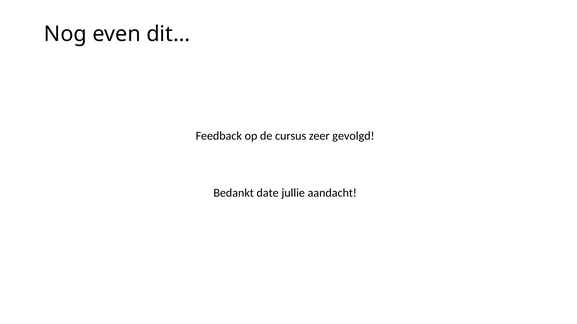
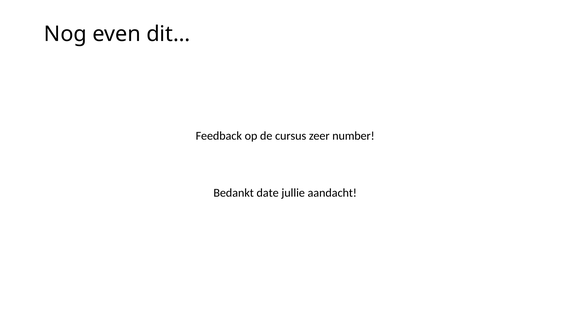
gevolgd: gevolgd -> number (353, 136)
